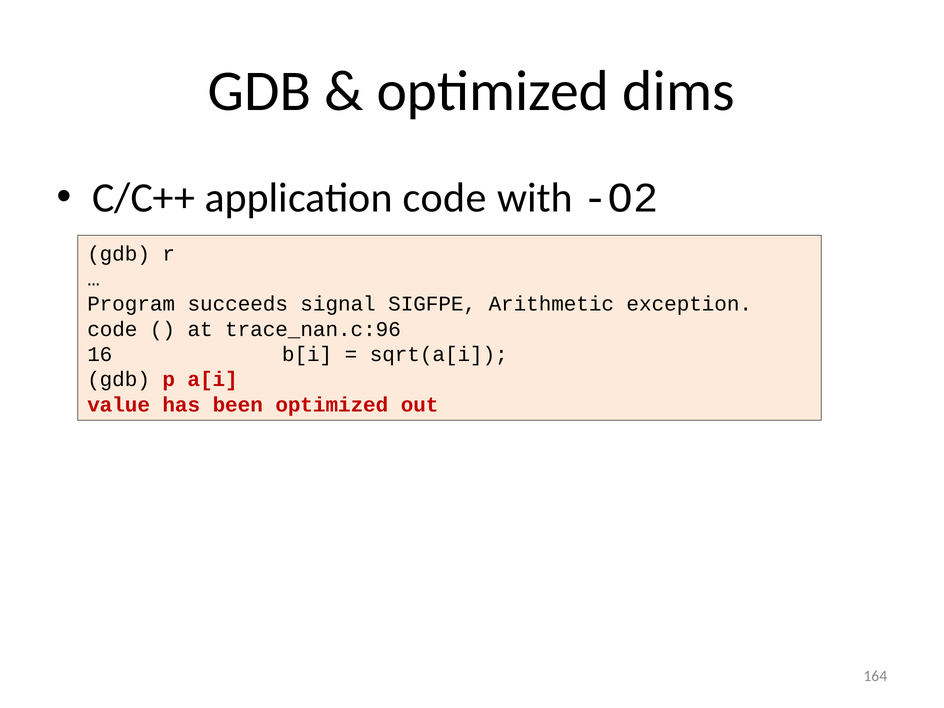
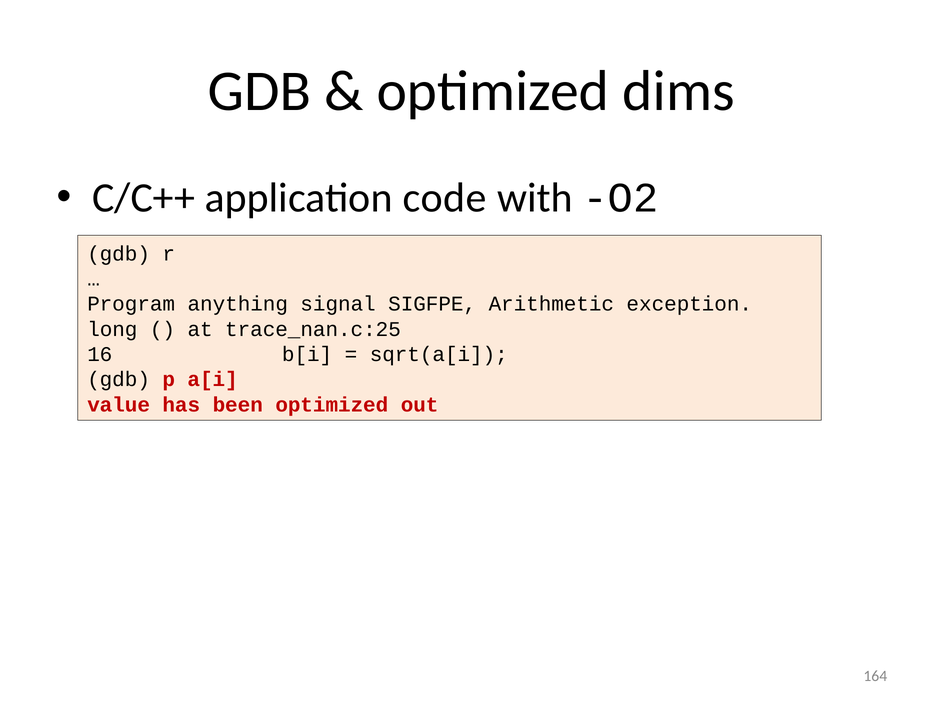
succeeds: succeeds -> anything (238, 304)
code: code -> long (112, 329)
trace_nan.c:96: trace_nan.c:96 -> trace_nan.c:25 (313, 329)
